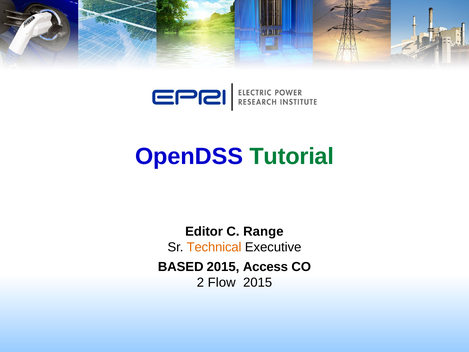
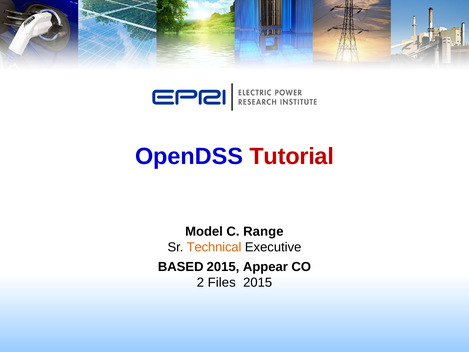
Tutorial colour: green -> red (292, 156)
Editor: Editor -> Model (204, 232)
Access: Access -> Appear (265, 267)
Flow: Flow -> Files (222, 282)
